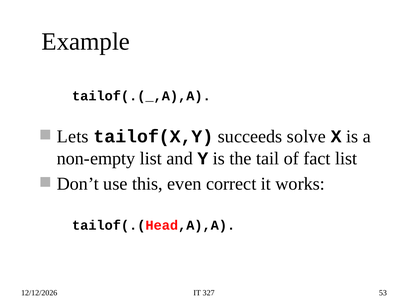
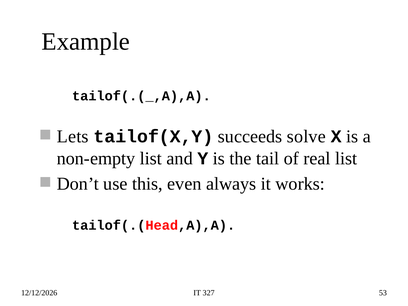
fact: fact -> real (317, 158)
correct: correct -> always (231, 184)
